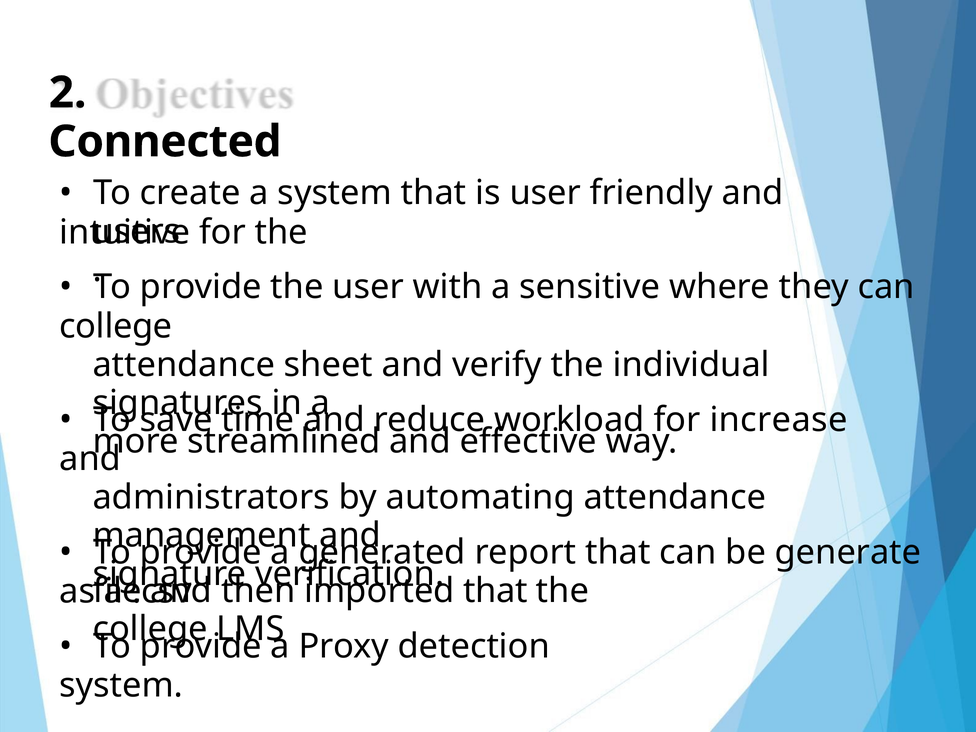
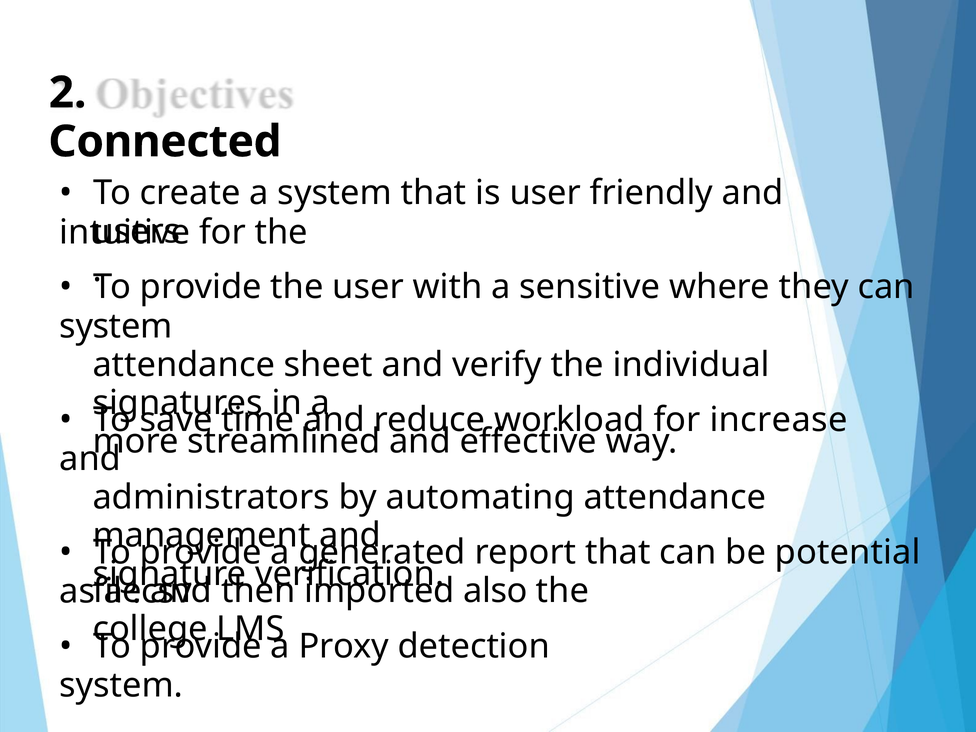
college: college -> system (116, 327)
generate: generate -> potential (848, 552)
that: that -> also (495, 591)
